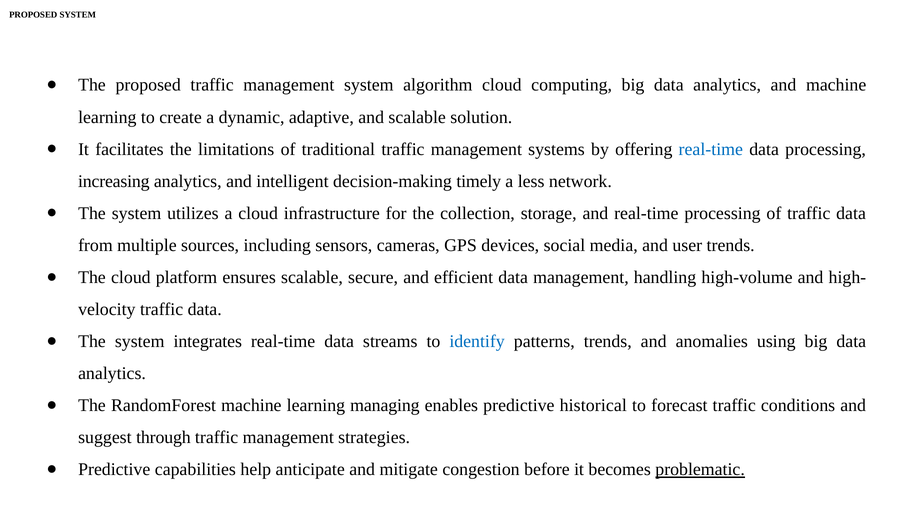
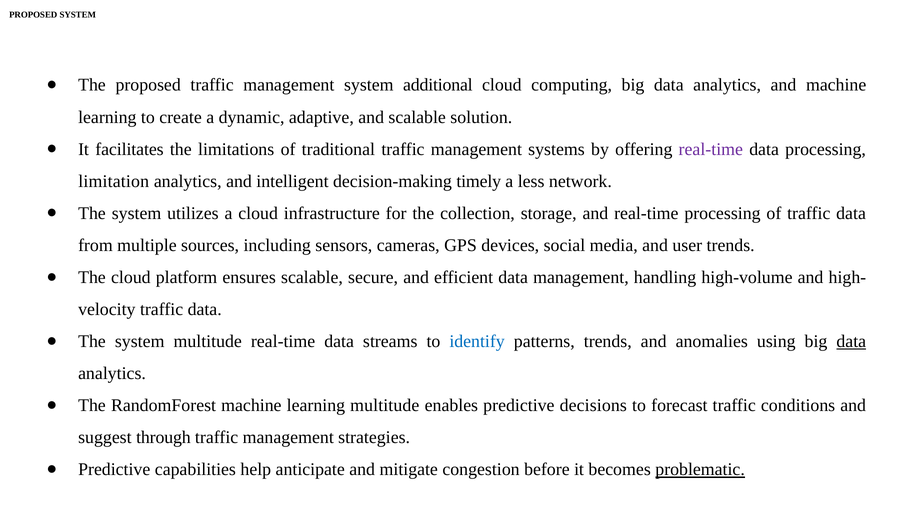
algorithm: algorithm -> additional (438, 85)
real-time colour: blue -> purple (711, 149)
increasing: increasing -> limitation (114, 181)
system integrates: integrates -> multitude (208, 342)
data underline: none -> present (851, 342)
learning managing: managing -> multitude (385, 406)
historical: historical -> decisions (593, 406)
